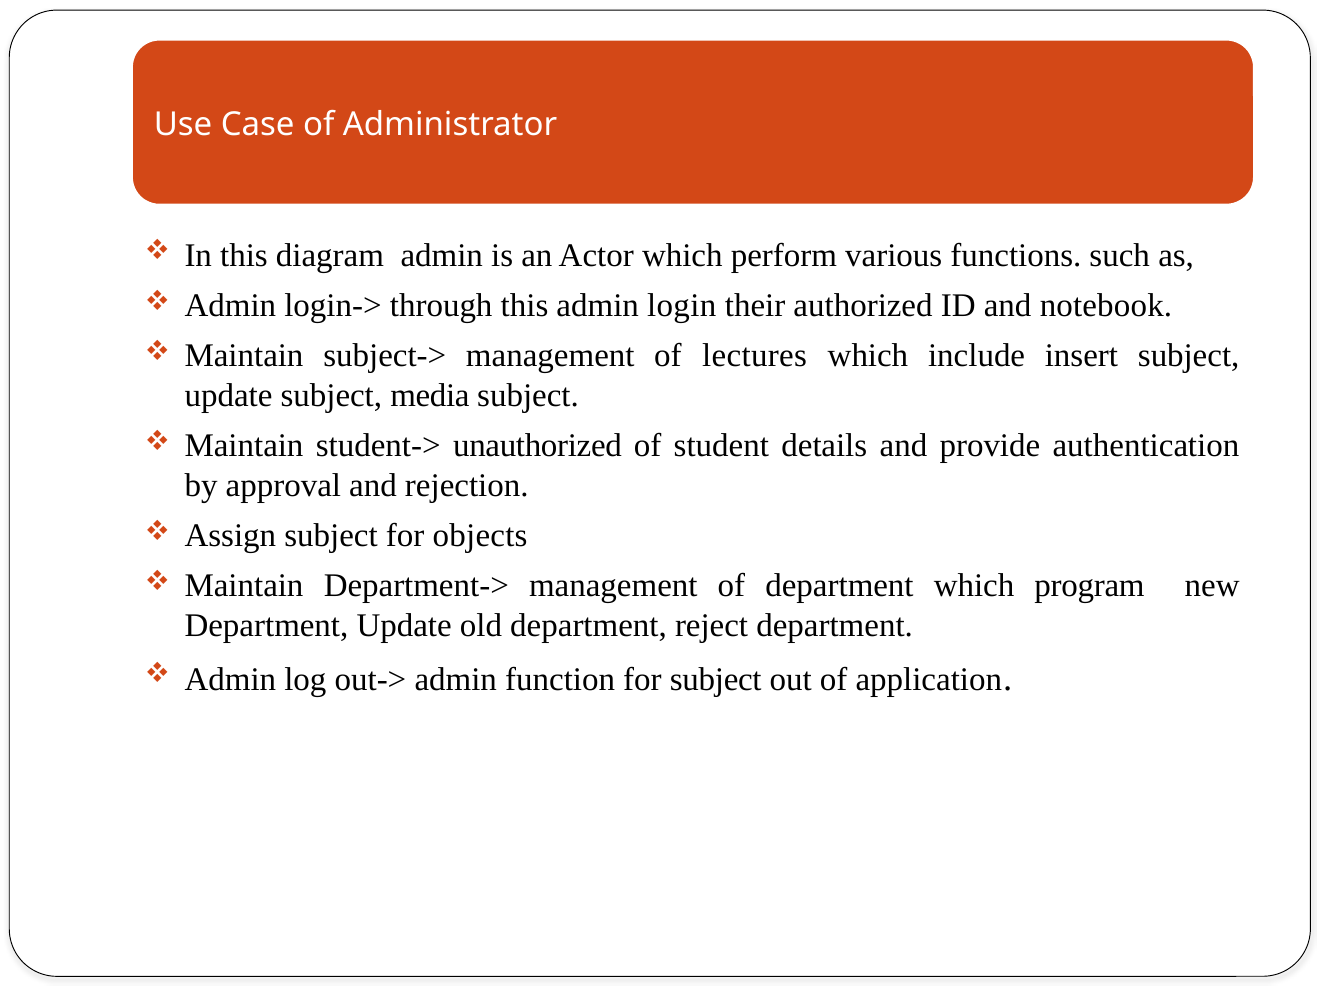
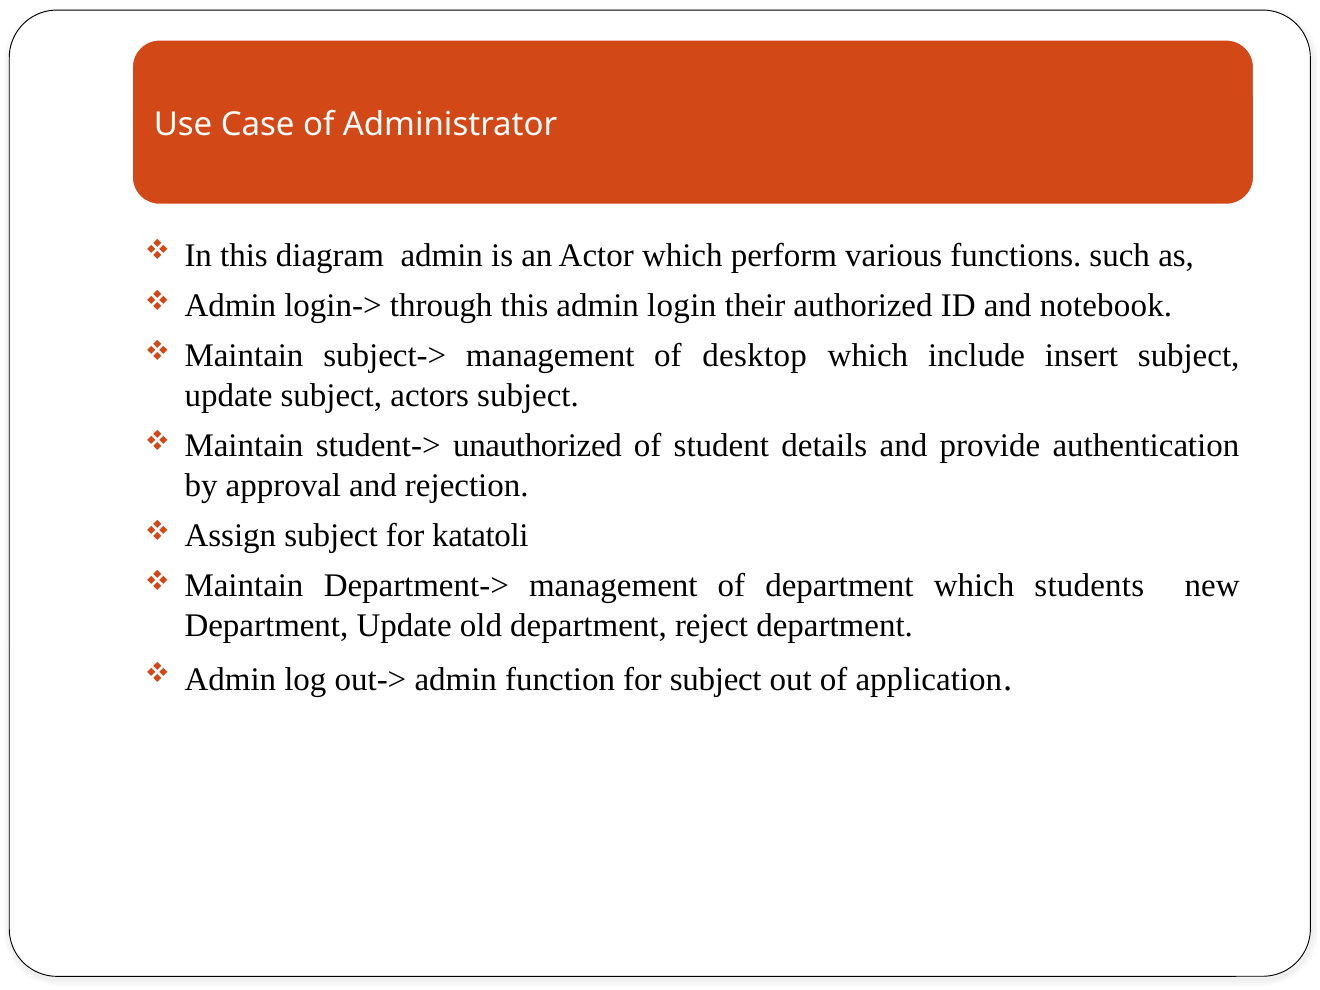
lectures: lectures -> desktop (755, 356)
media: media -> actors (430, 396)
objects: objects -> katatoli (480, 536)
program: program -> students (1089, 586)
